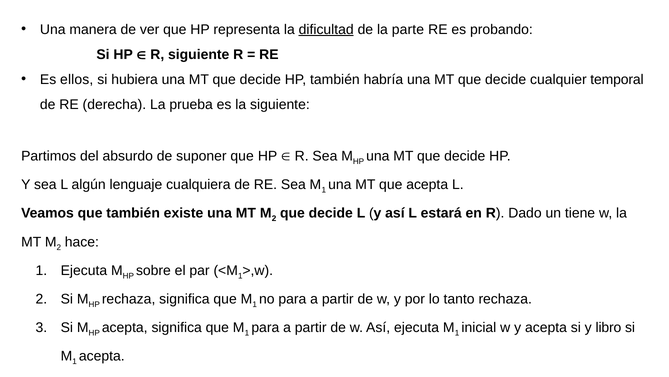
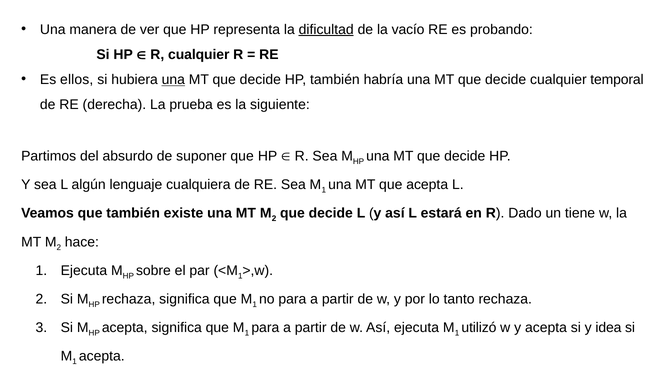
parte: parte -> vacío (408, 29)
R siguiente: siguiente -> cualquier (199, 54)
una underline: none -> present (173, 80)
inicial: inicial -> utilizó (479, 327)
libro: libro -> idea (608, 327)
